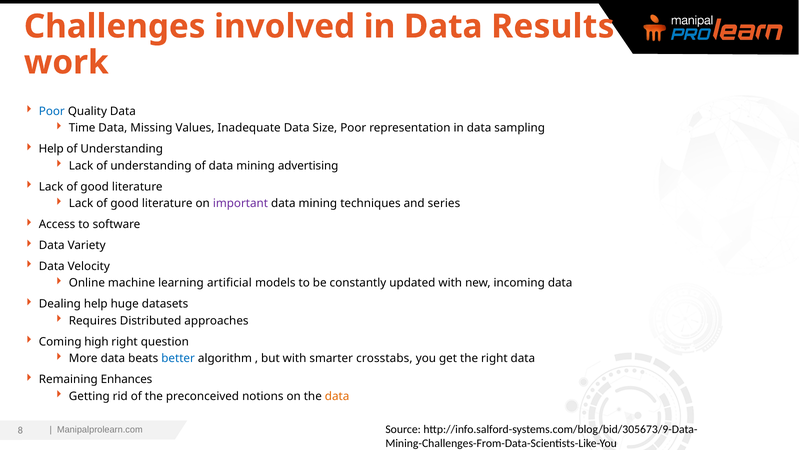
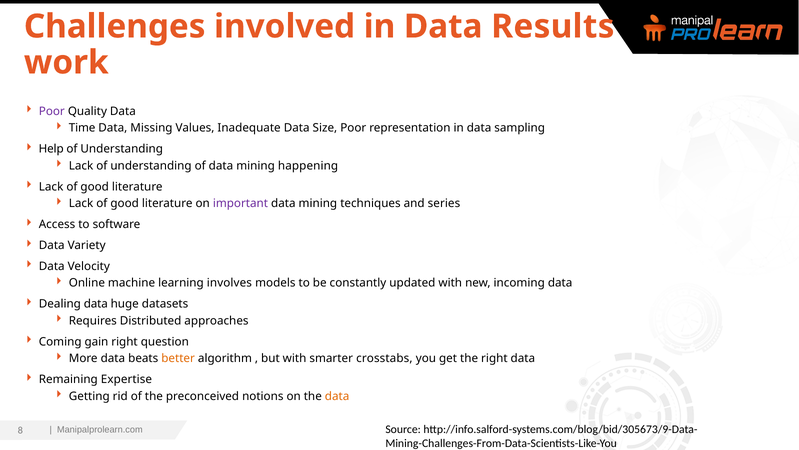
Poor colour: blue -> purple (52, 111)
advertising: advertising -> happening (308, 166)
artificial: artificial -> involves (229, 283)
Dealing help: help -> data (96, 304)
high: high -> gain (96, 341)
better colour: blue -> orange (178, 358)
Enhances: Enhances -> Expertise (126, 379)
